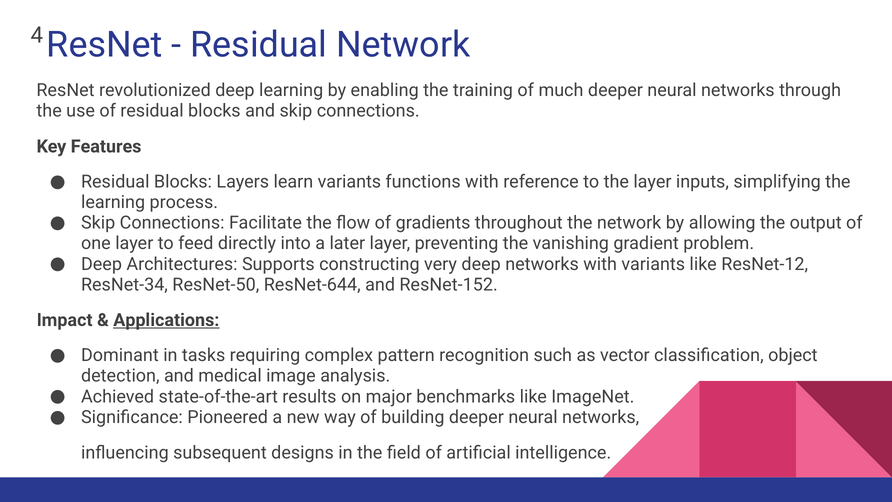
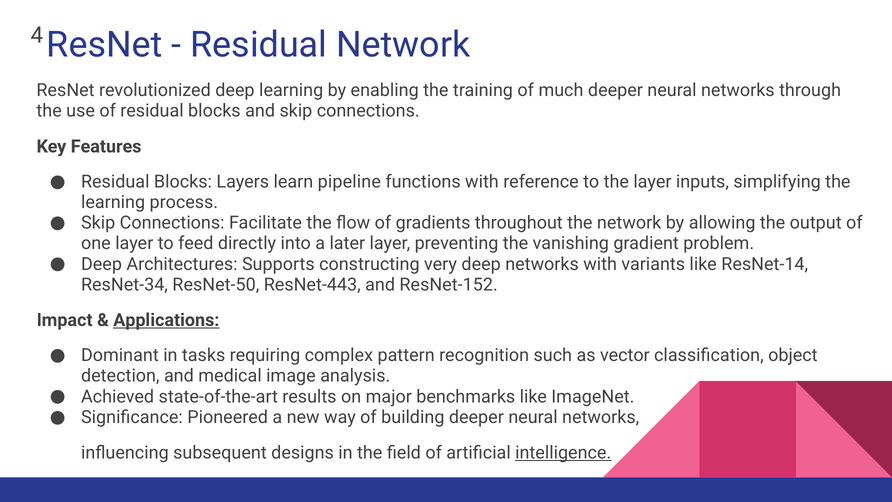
learn variants: variants -> pipeline (349, 182)
ResNet-12: ResNet-12 -> ResNet-14 (765, 264)
ResNet-644: ResNet-644 -> ResNet-443 (312, 285)
intelligence underline: none -> present (563, 452)
